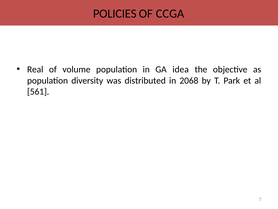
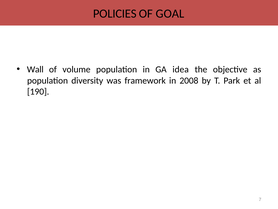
CCGA: CCGA -> GOAL (170, 14)
Real: Real -> Wall (35, 69)
distributed: distributed -> framework (145, 80)
2068: 2068 -> 2008 (189, 80)
561: 561 -> 190 (38, 91)
